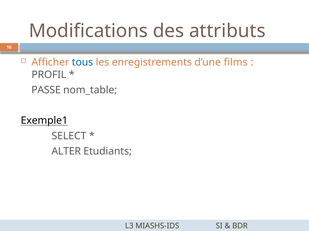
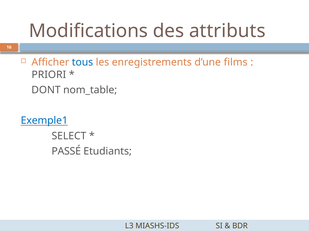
PROFIL: PROFIL -> PRIORI (49, 75)
PASSE: PASSE -> DONT (46, 90)
Exemple1 colour: black -> blue (44, 121)
ALTER: ALTER -> PASSÉ (66, 152)
